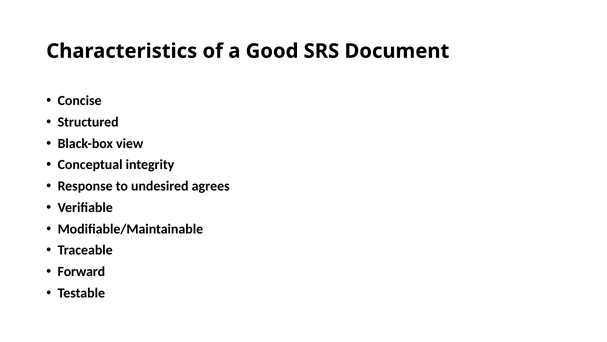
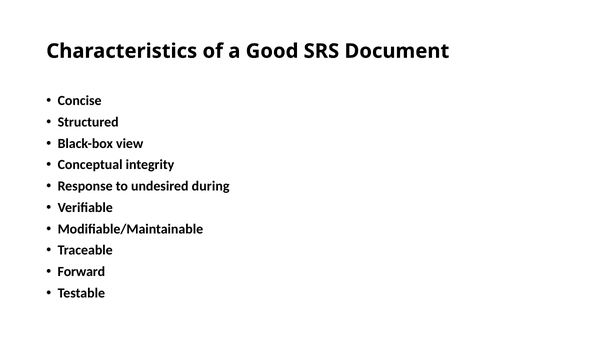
agrees: agrees -> during (211, 186)
